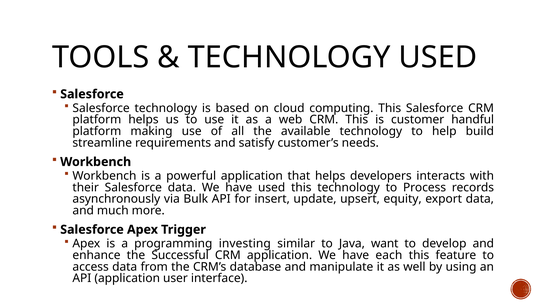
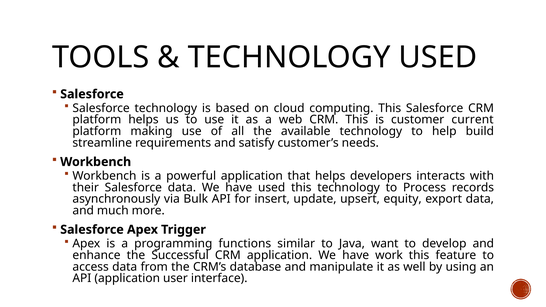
handful: handful -> current (473, 120)
investing: investing -> functions (245, 244)
each: each -> work (389, 255)
